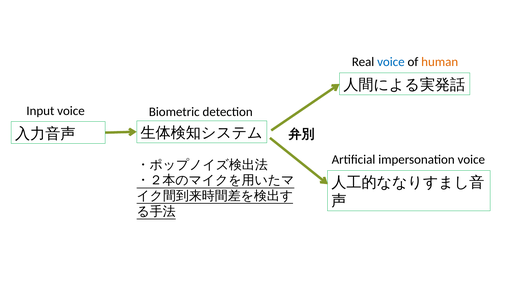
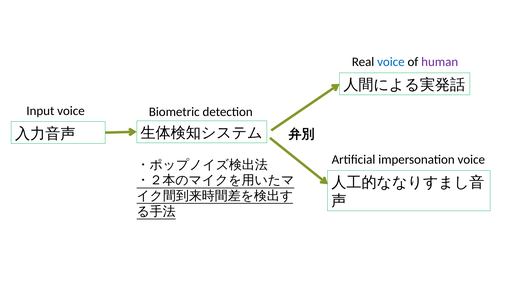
human colour: orange -> purple (440, 62)
